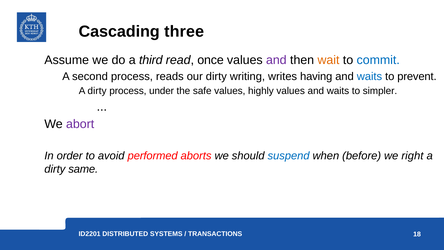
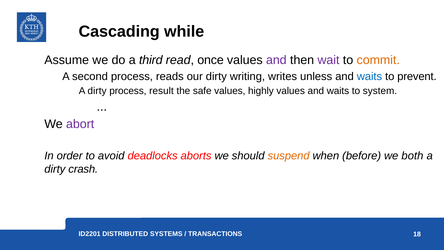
three: three -> while (184, 32)
wait colour: orange -> purple (328, 60)
commit colour: blue -> orange (378, 60)
having: having -> unless (316, 76)
under: under -> result (161, 91)
simpler: simpler -> system (380, 91)
performed: performed -> deadlocks (153, 156)
suspend colour: blue -> orange (289, 156)
right: right -> both (412, 156)
same: same -> crash (83, 169)
